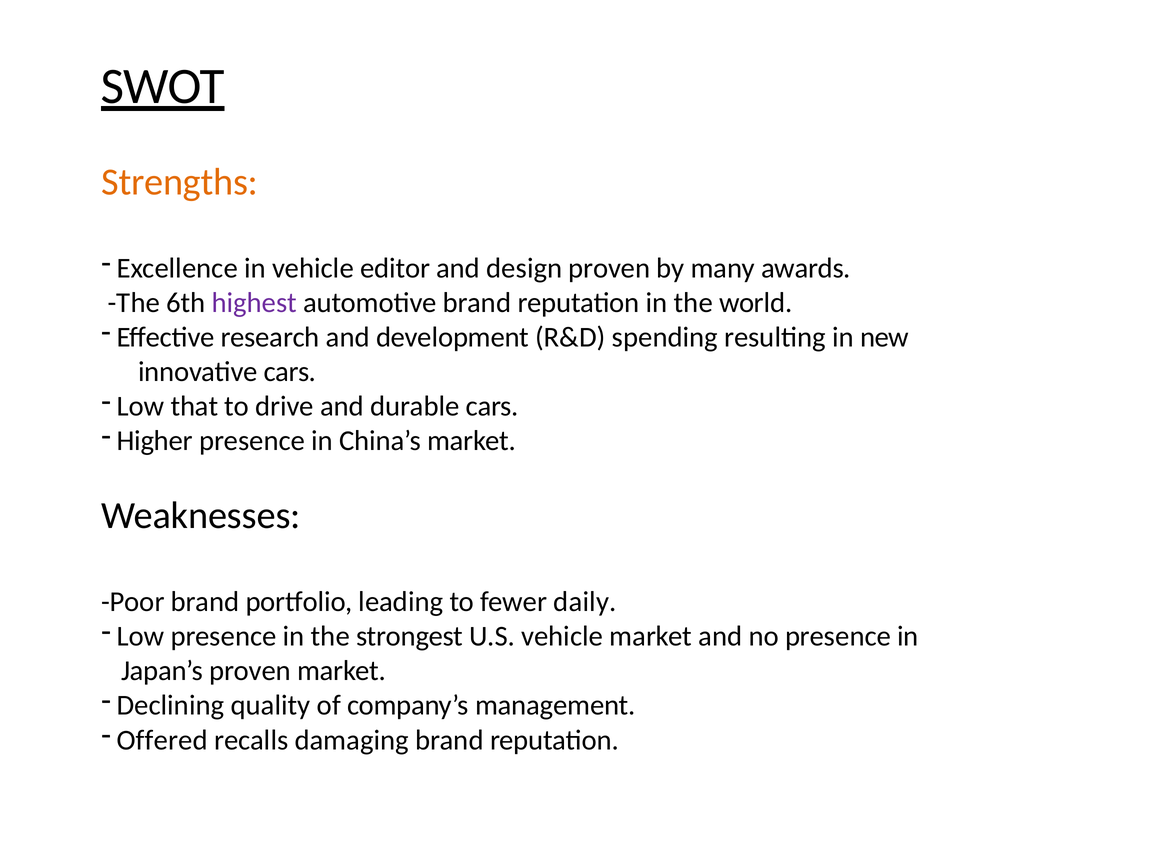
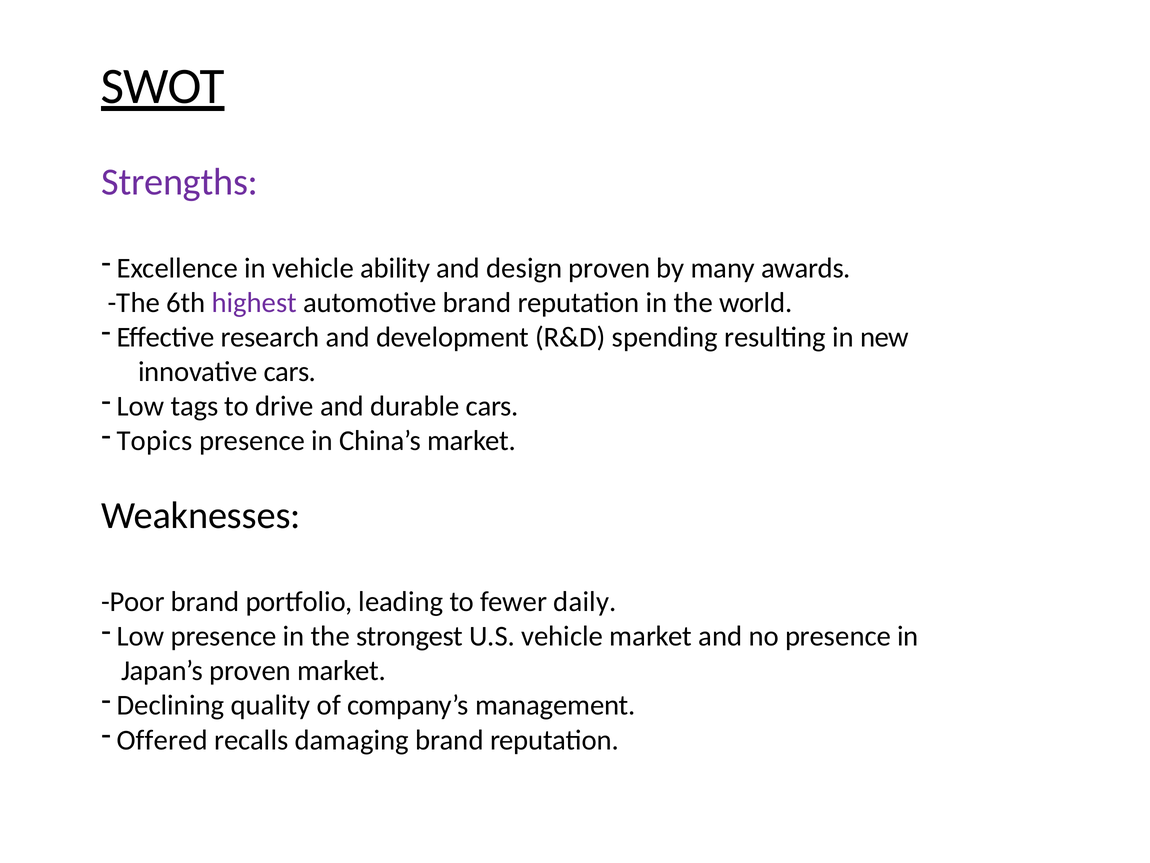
Strengths colour: orange -> purple (180, 182)
editor: editor -> ability (395, 268)
that: that -> tags (194, 406)
Higher: Higher -> Topics (155, 441)
